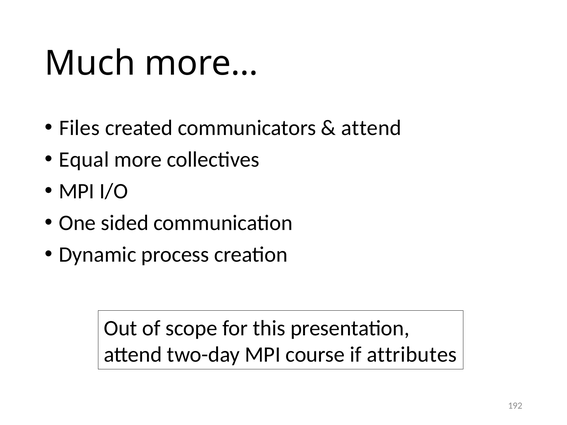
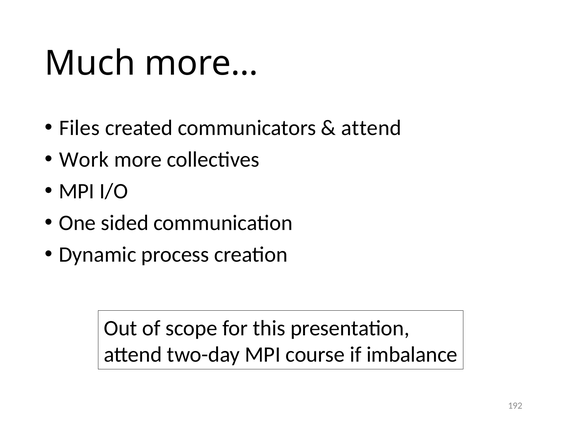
Equal: Equal -> Work (84, 160)
attributes: attributes -> imbalance (412, 355)
